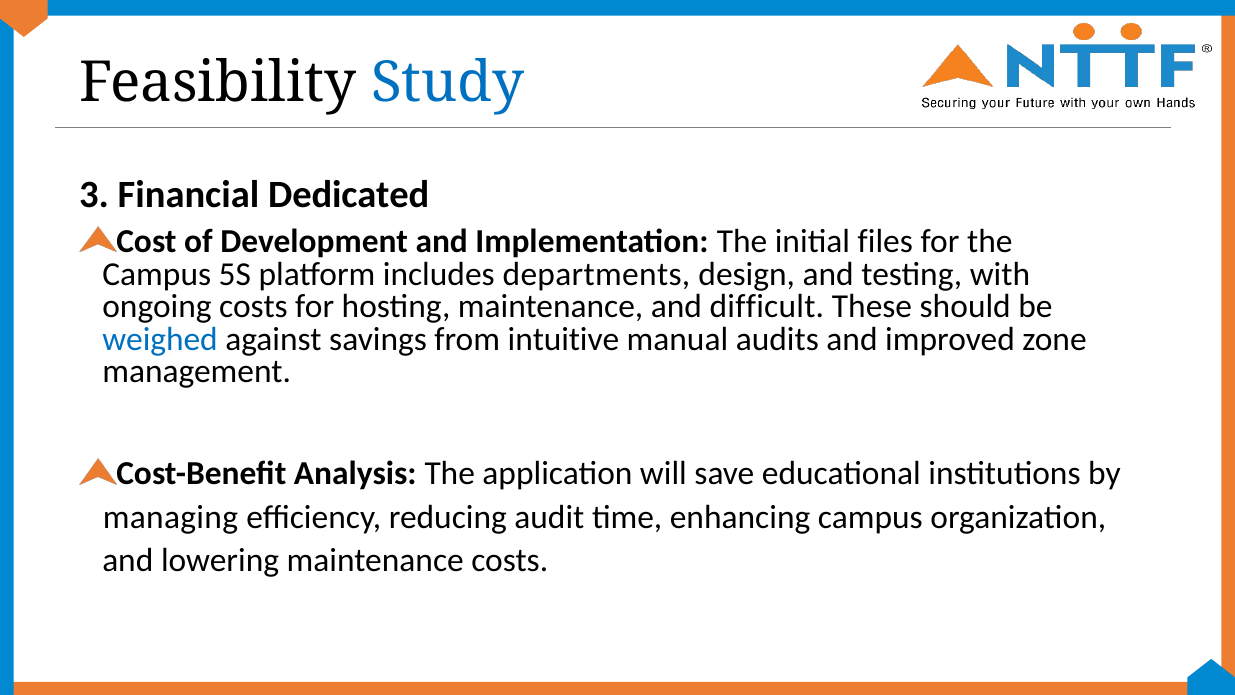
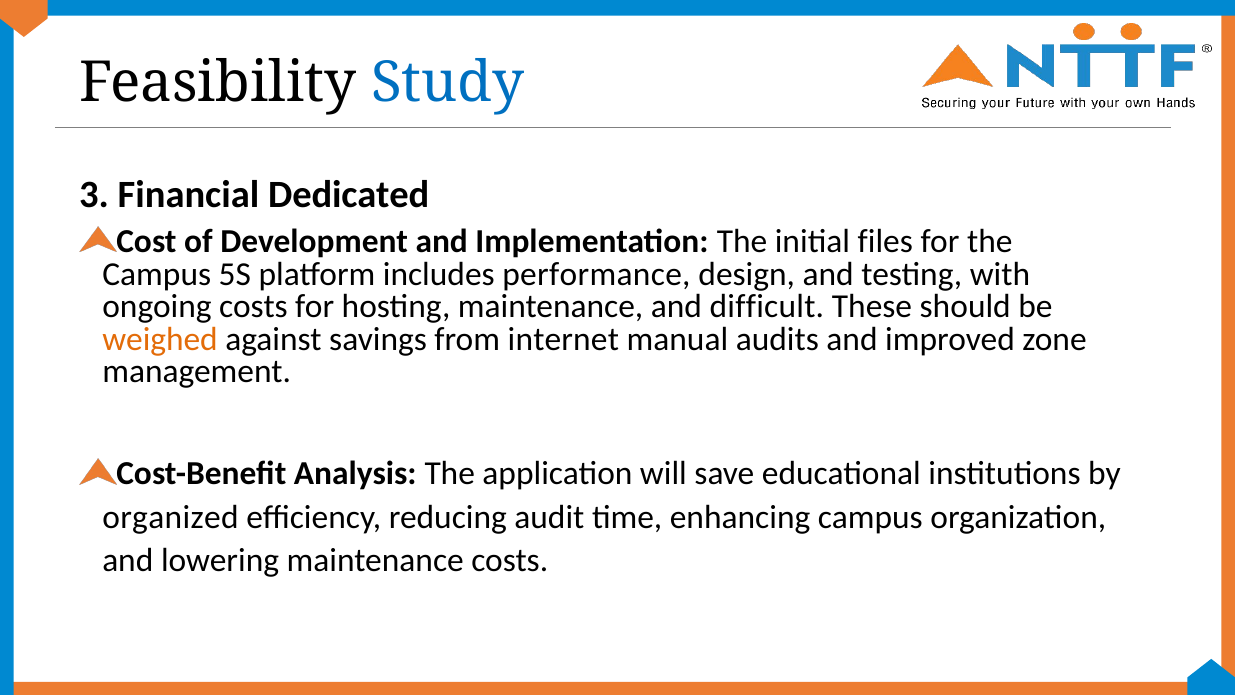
departments: departments -> performance (596, 274)
weighed colour: blue -> orange (160, 339)
intuitive: intuitive -> internet (563, 339)
managing: managing -> organized (170, 517)
